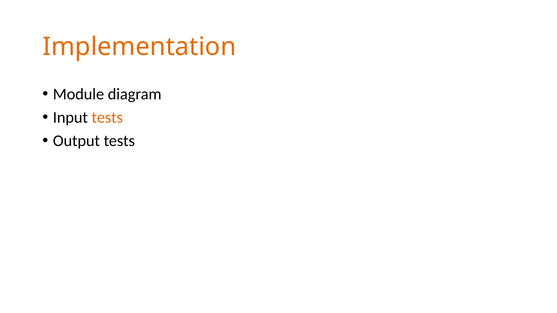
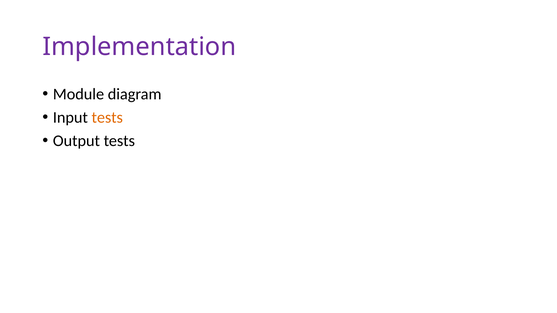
Implementation colour: orange -> purple (139, 47)
